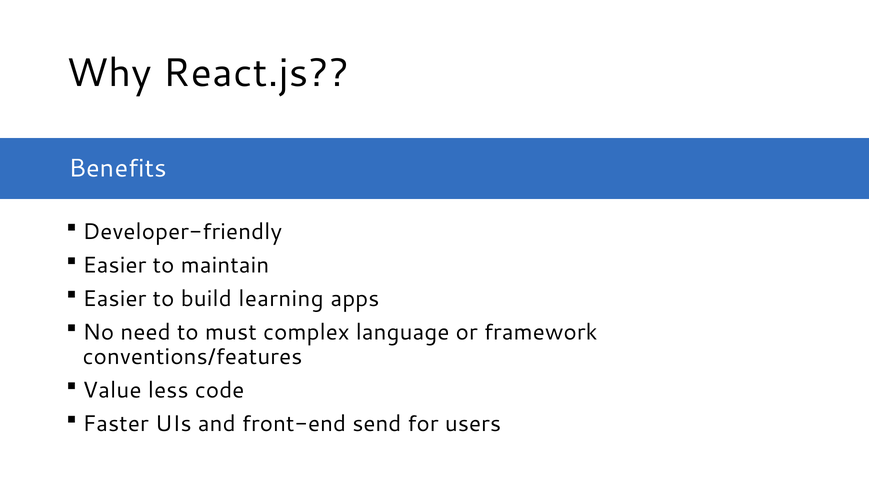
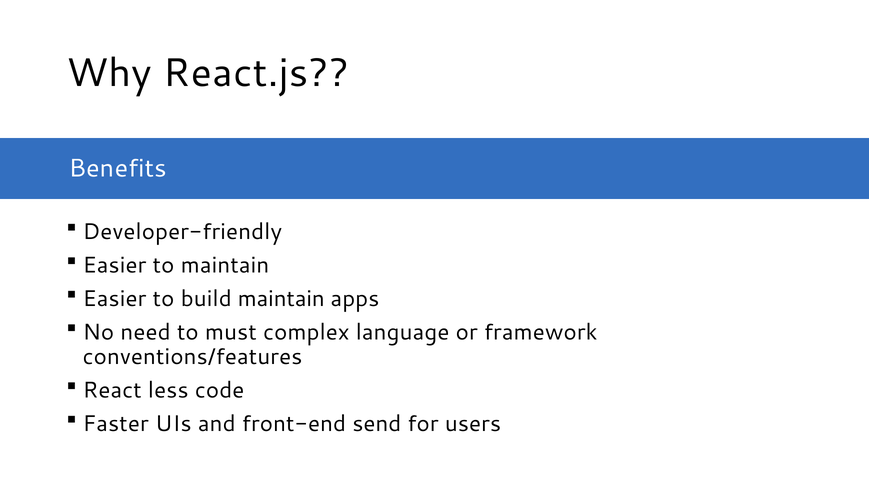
build learning: learning -> maintain (281, 299)
Value: Value -> React (112, 390)
